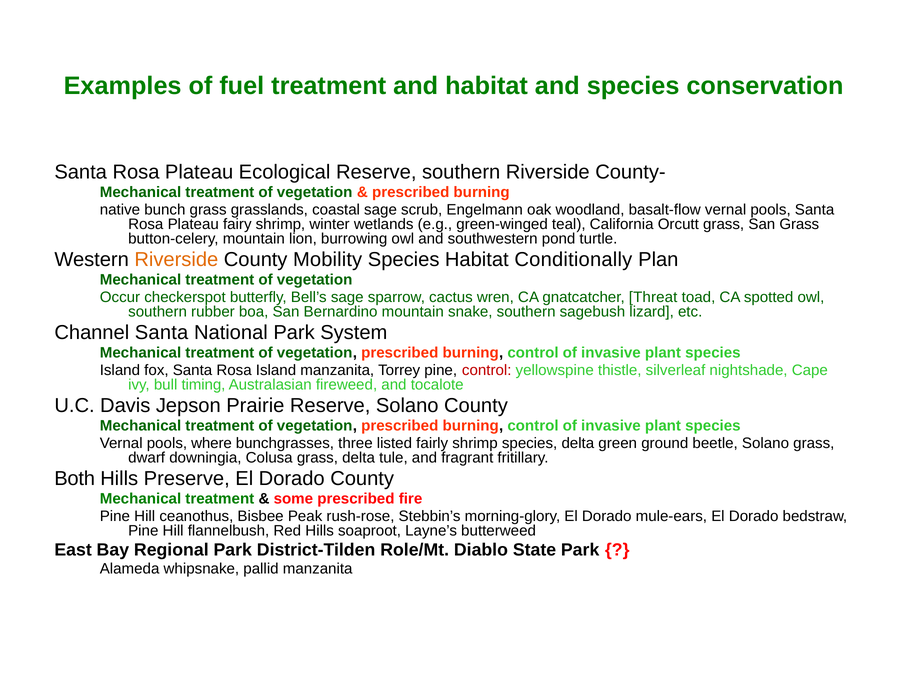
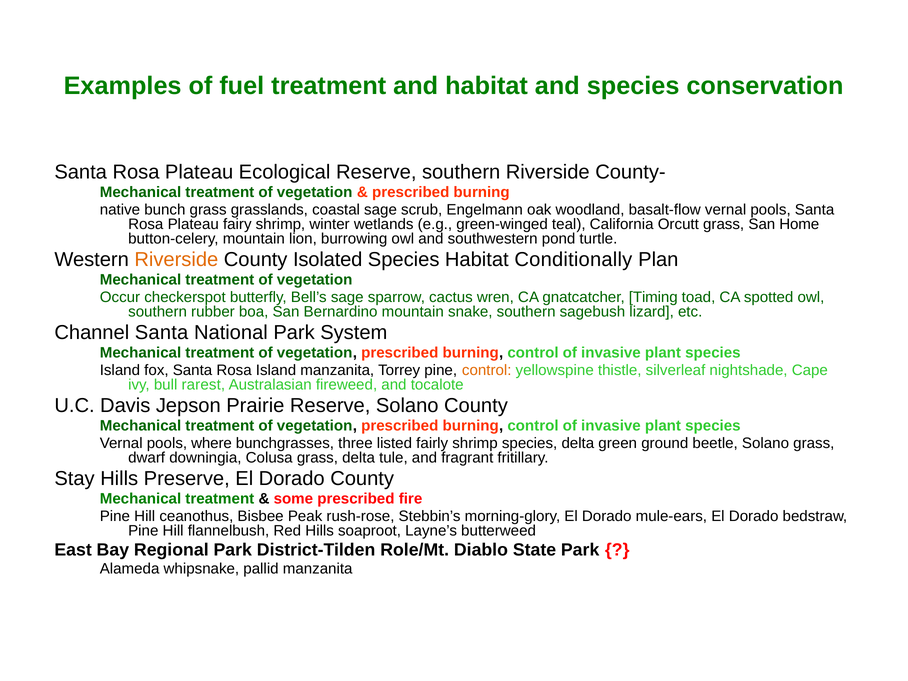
San Grass: Grass -> Home (799, 224)
Mobility: Mobility -> Isolated (328, 260)
Threat: Threat -> Timing (653, 297)
control colour: red -> orange (487, 370)
timing: timing -> rarest (203, 385)
Both: Both -> Stay (75, 479)
